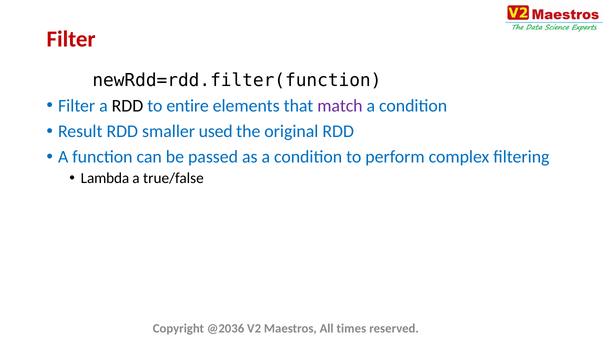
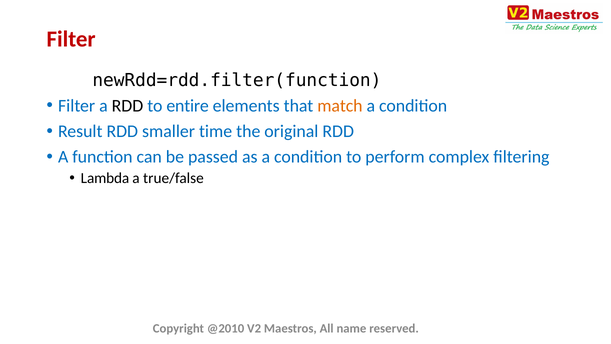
match colour: purple -> orange (340, 106)
used: used -> time (216, 131)
@2036: @2036 -> @2010 (226, 328)
times: times -> name (351, 328)
